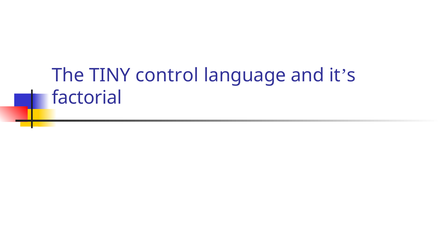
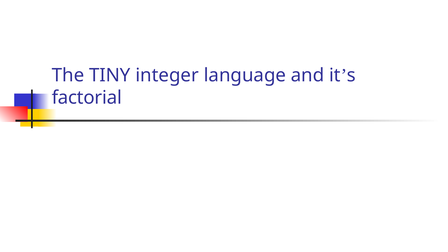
control: control -> integer (167, 75)
